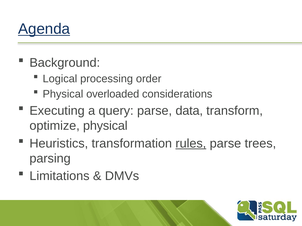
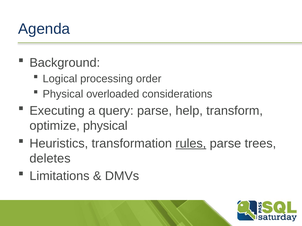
Agenda underline: present -> none (44, 29)
data: data -> help (189, 111)
parsing: parsing -> deletes (50, 159)
